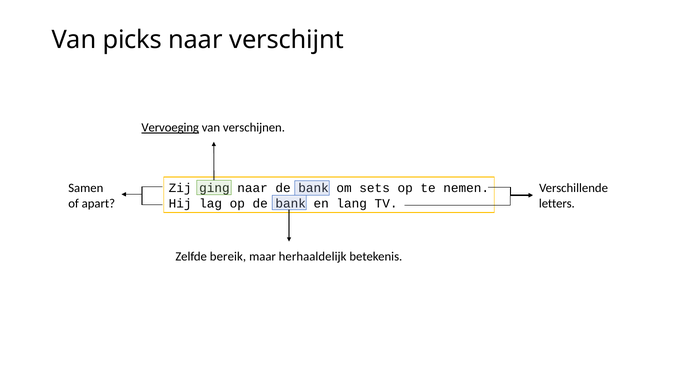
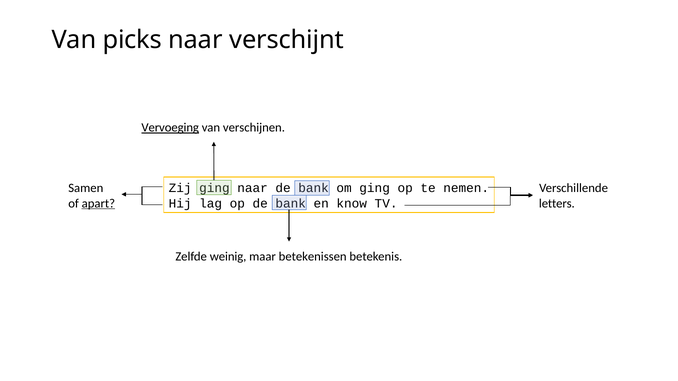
om sets: sets -> ging (375, 188)
apart underline: none -> present (98, 204)
lang: lang -> know (352, 204)
bereik: bereik -> weinig (228, 257)
herhaaldelijk: herhaaldelijk -> betekenissen (313, 257)
